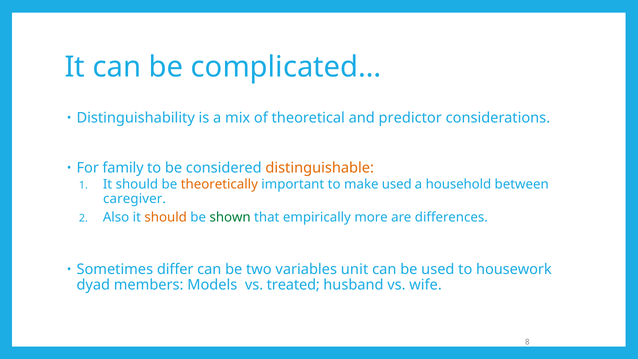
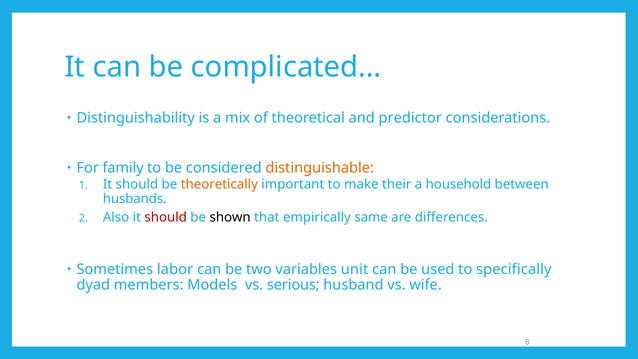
make used: used -> their (397, 184)
caregiver: caregiver -> husbands (135, 199)
should colour: orange -> red (166, 217)
shown colour: green -> black (230, 217)
more: more -> same (371, 217)
differ: differ -> labor (175, 269)
housework: housework -> specifically (514, 269)
treated: treated -> serious (293, 285)
